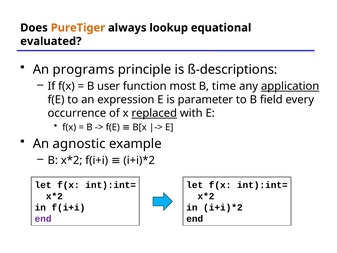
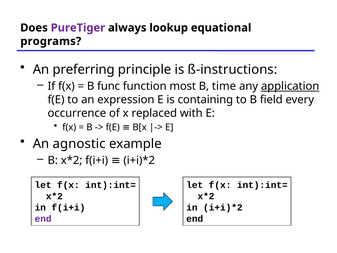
PureTiger colour: orange -> purple (78, 28)
evaluated: evaluated -> programs (51, 41)
programs: programs -> preferring (84, 69)
ß-descriptions: ß-descriptions -> ß-instructions (232, 69)
user: user -> func (109, 86)
parameter: parameter -> containing (205, 100)
replaced underline: present -> none (154, 113)
